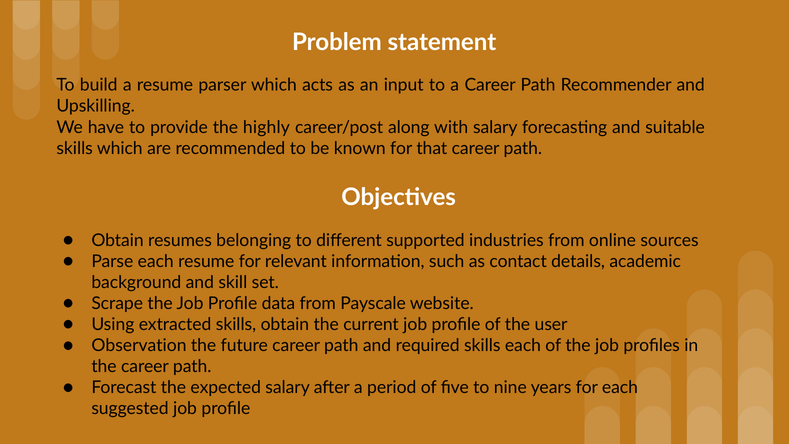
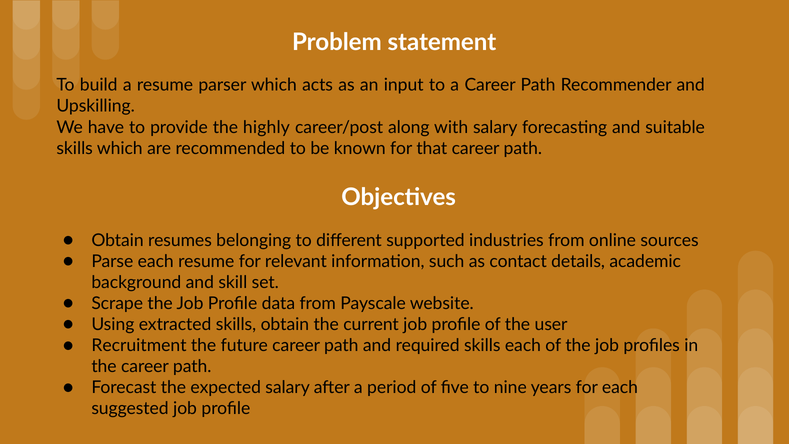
Observation: Observation -> Recruitment (139, 345)
